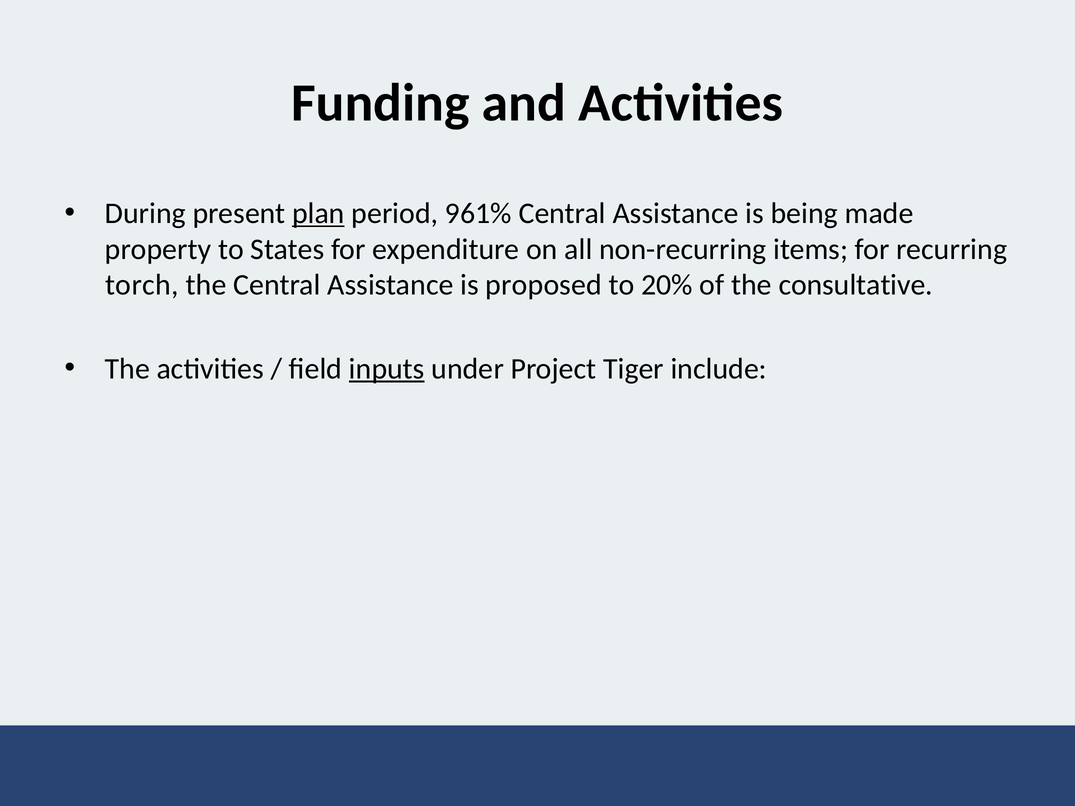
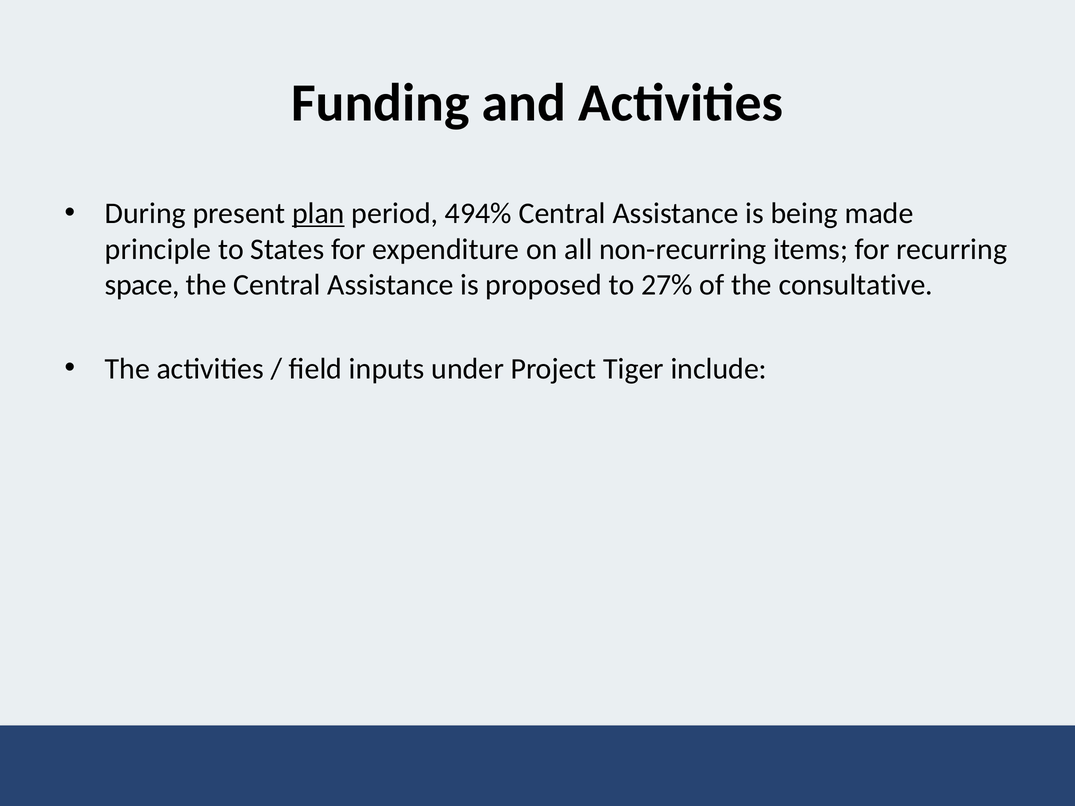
961%: 961% -> 494% (478, 214)
property: property -> principle (158, 249)
torch: torch -> space (142, 285)
20%: 20% -> 27% (667, 285)
inputs underline: present -> none (387, 369)
